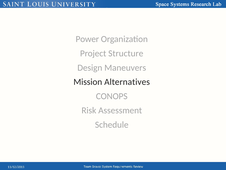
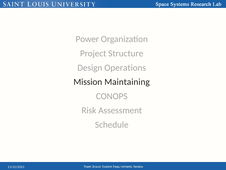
Maneuvers: Maneuvers -> Operations (125, 68)
Alternatives: Alternatives -> Maintaining (127, 82)
